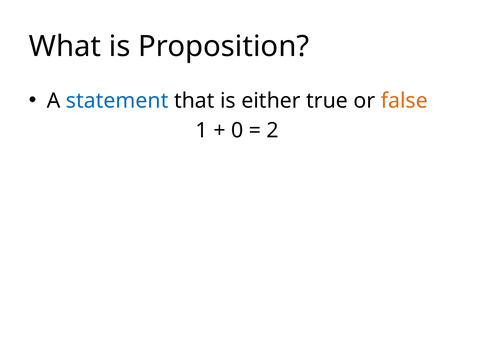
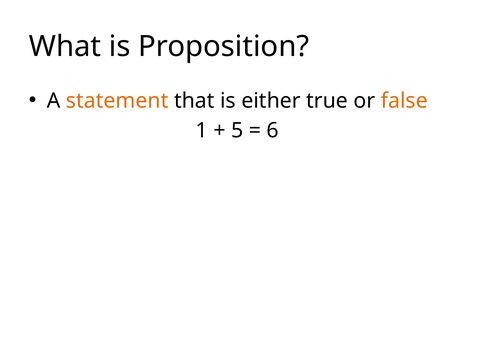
statement colour: blue -> orange (117, 101)
0: 0 -> 5 (237, 131)
2: 2 -> 6 (273, 131)
